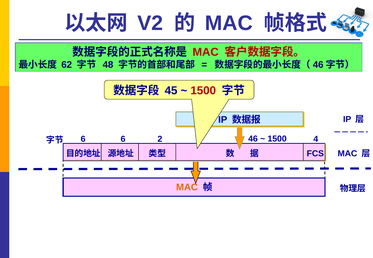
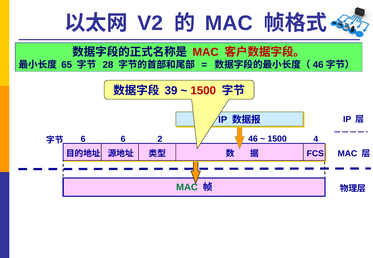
62: 62 -> 65 (67, 65)
48: 48 -> 28 (108, 65)
45: 45 -> 39 (171, 91)
MAC colour: orange -> green (187, 187)
